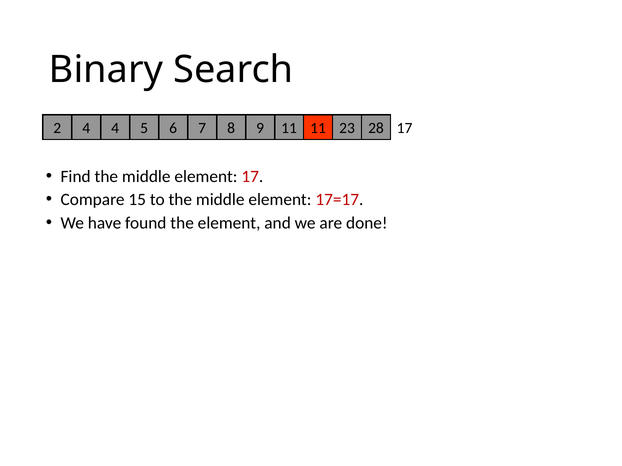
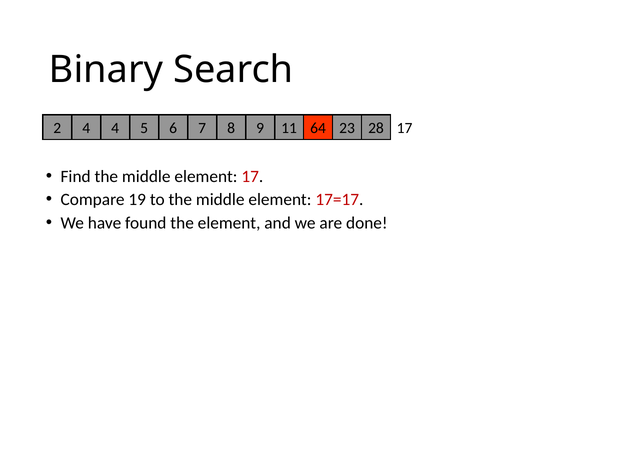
11 11: 11 -> 64 (318, 128)
15: 15 -> 19 (137, 200)
